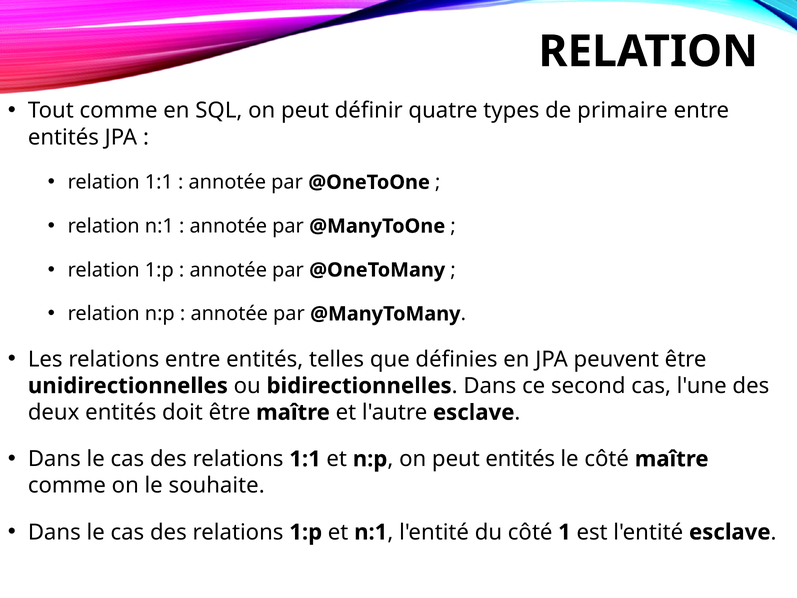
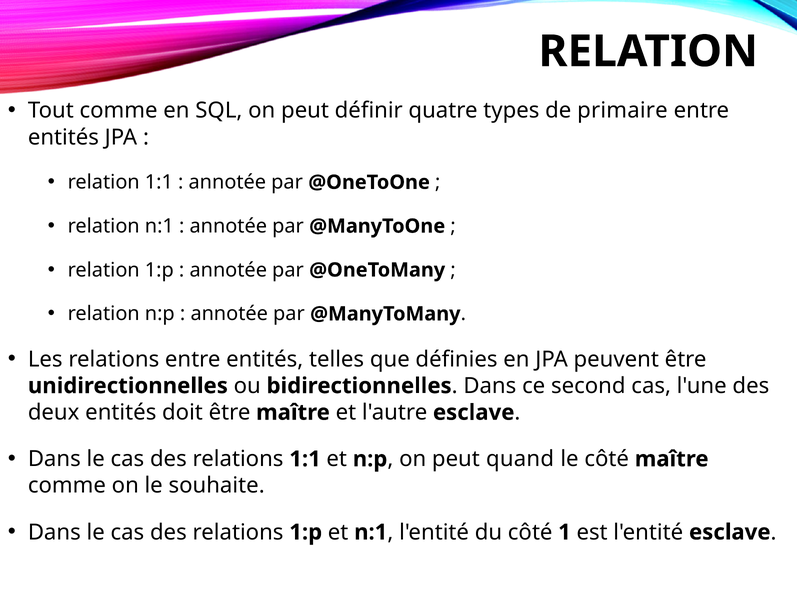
peut entités: entités -> quand (520, 459)
